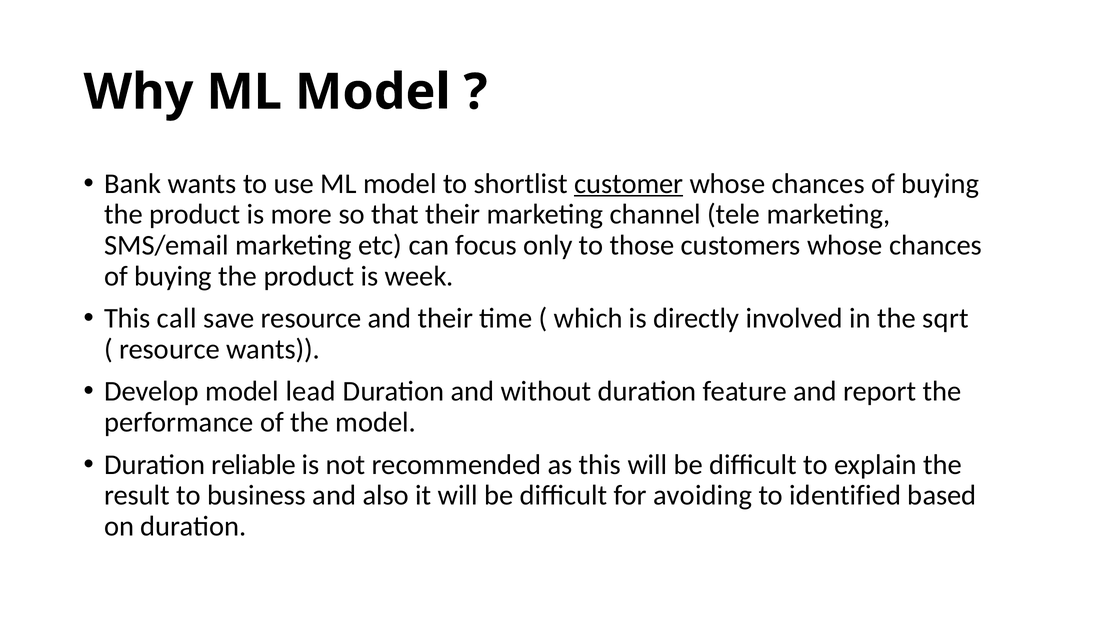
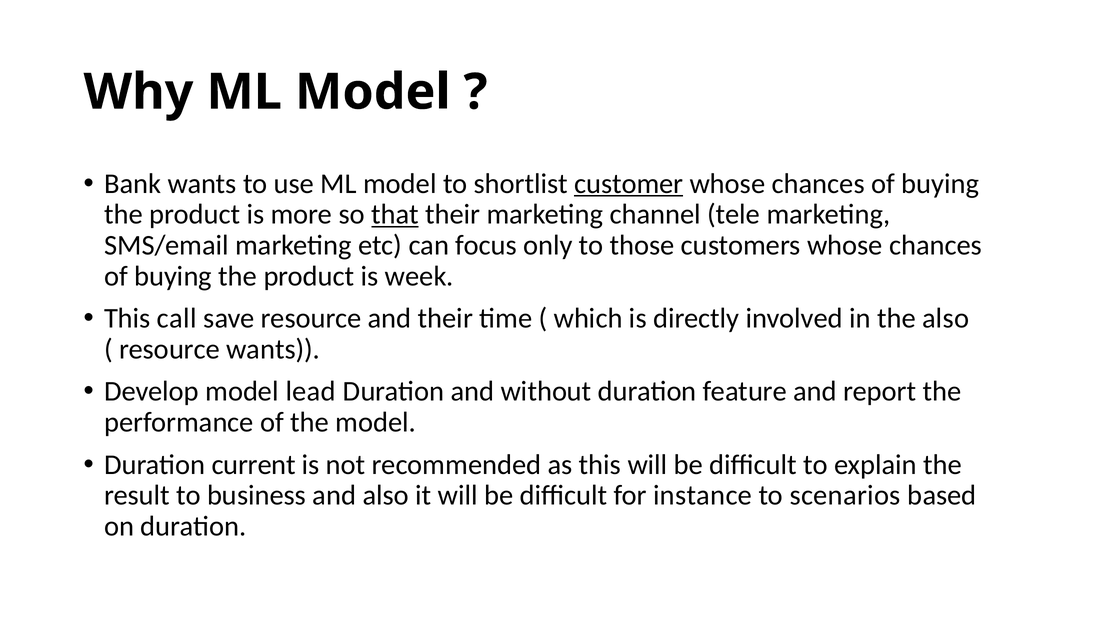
that underline: none -> present (395, 214)
the sqrt: sqrt -> also (946, 318)
reliable: reliable -> current (254, 464)
avoiding: avoiding -> instance (703, 495)
identified: identified -> scenarios (845, 495)
